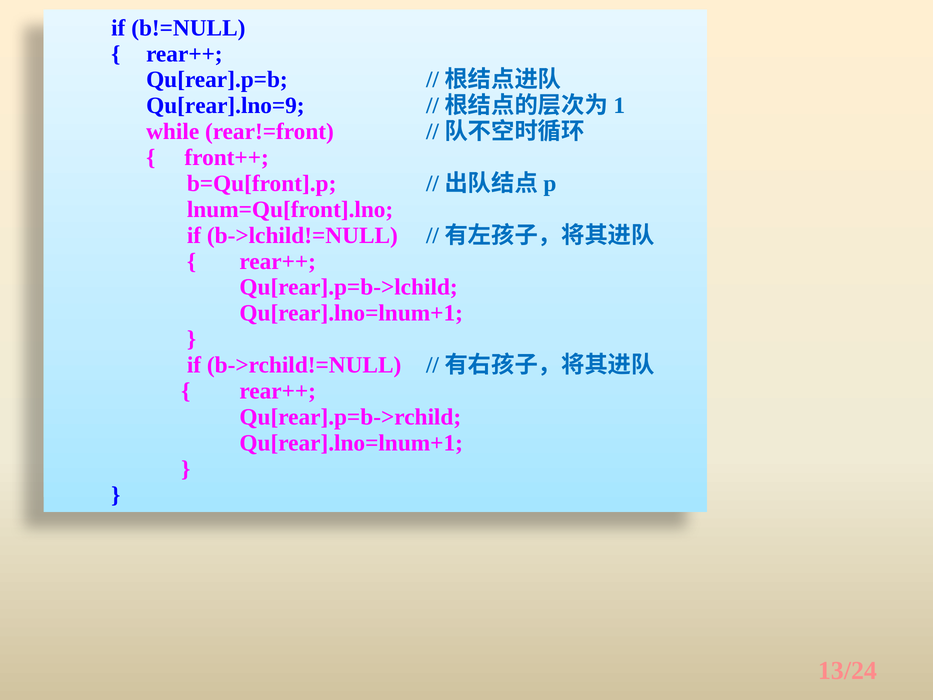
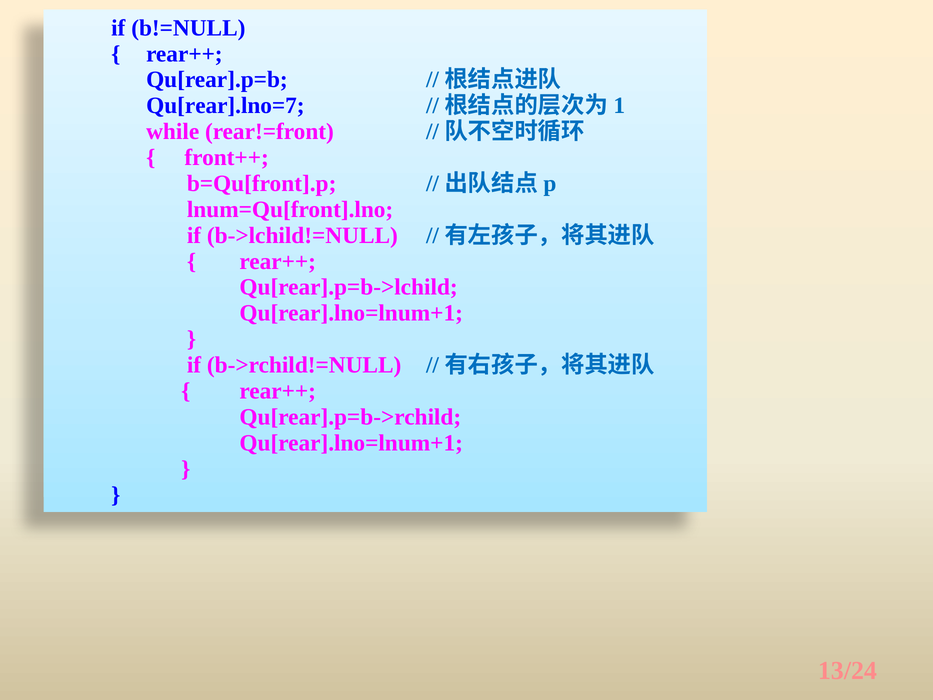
Qu[rear].lno=9: Qu[rear].lno=9 -> Qu[rear].lno=7 (225, 106)
